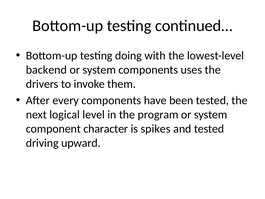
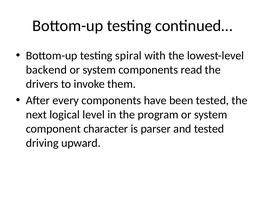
doing: doing -> spiral (128, 56)
uses: uses -> read (191, 70)
spikes: spikes -> parser (156, 129)
